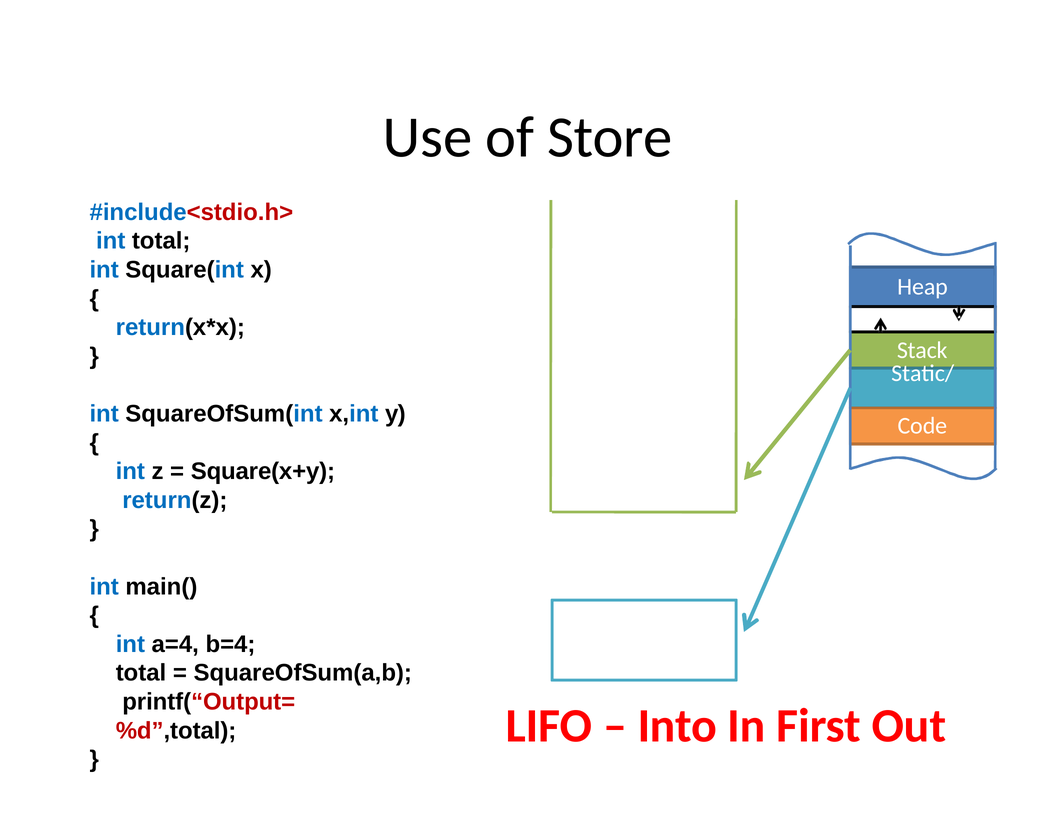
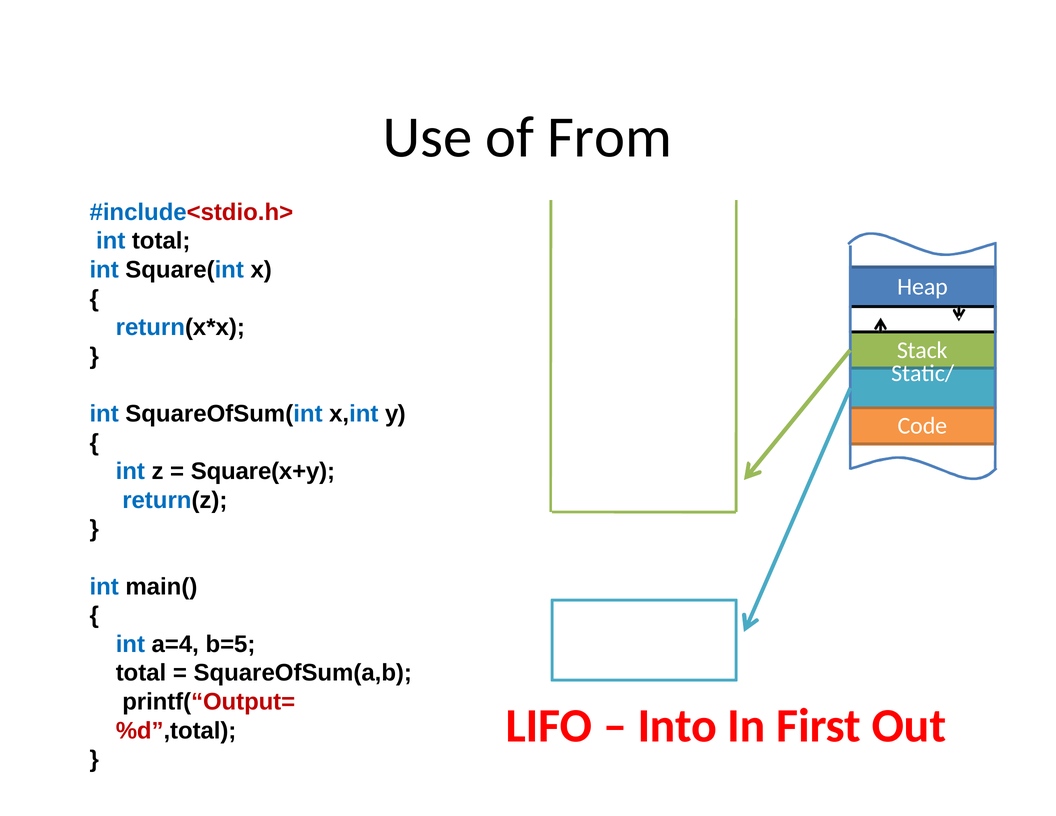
Store: Store -> From (610, 137)
b=4: b=4 -> b=5 (230, 644)
